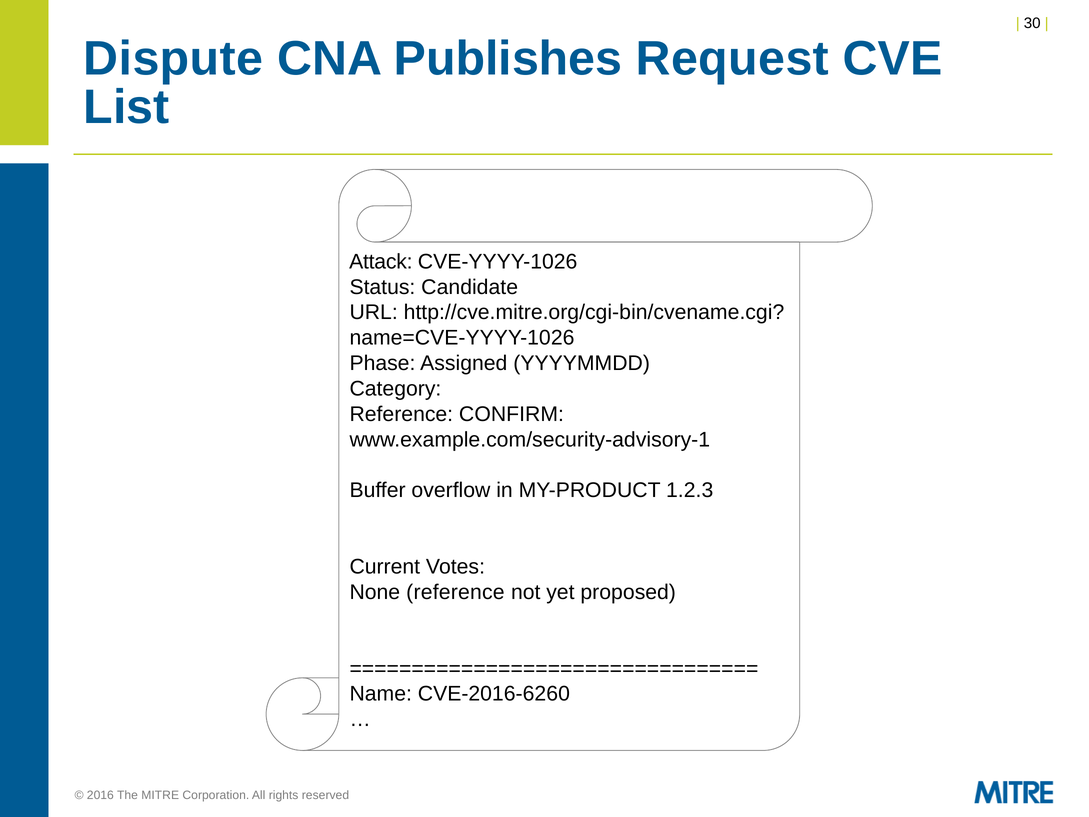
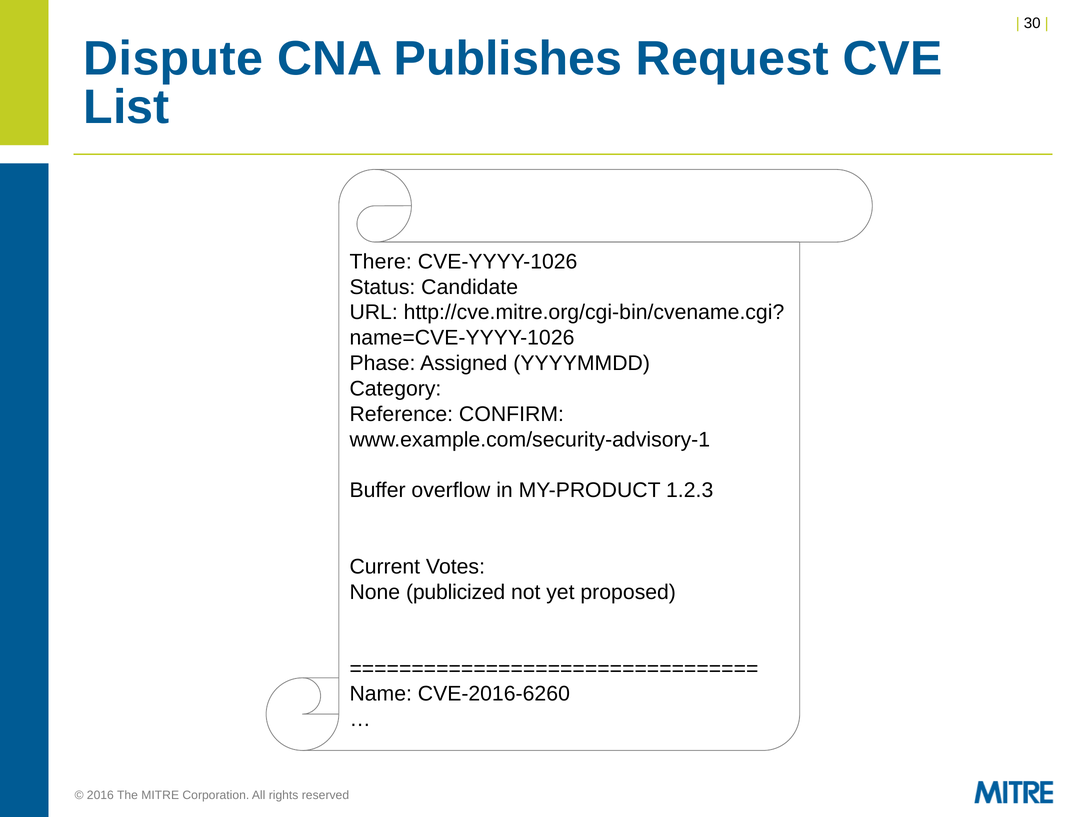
Attack: Attack -> There (381, 262)
None reference: reference -> publicized (456, 592)
